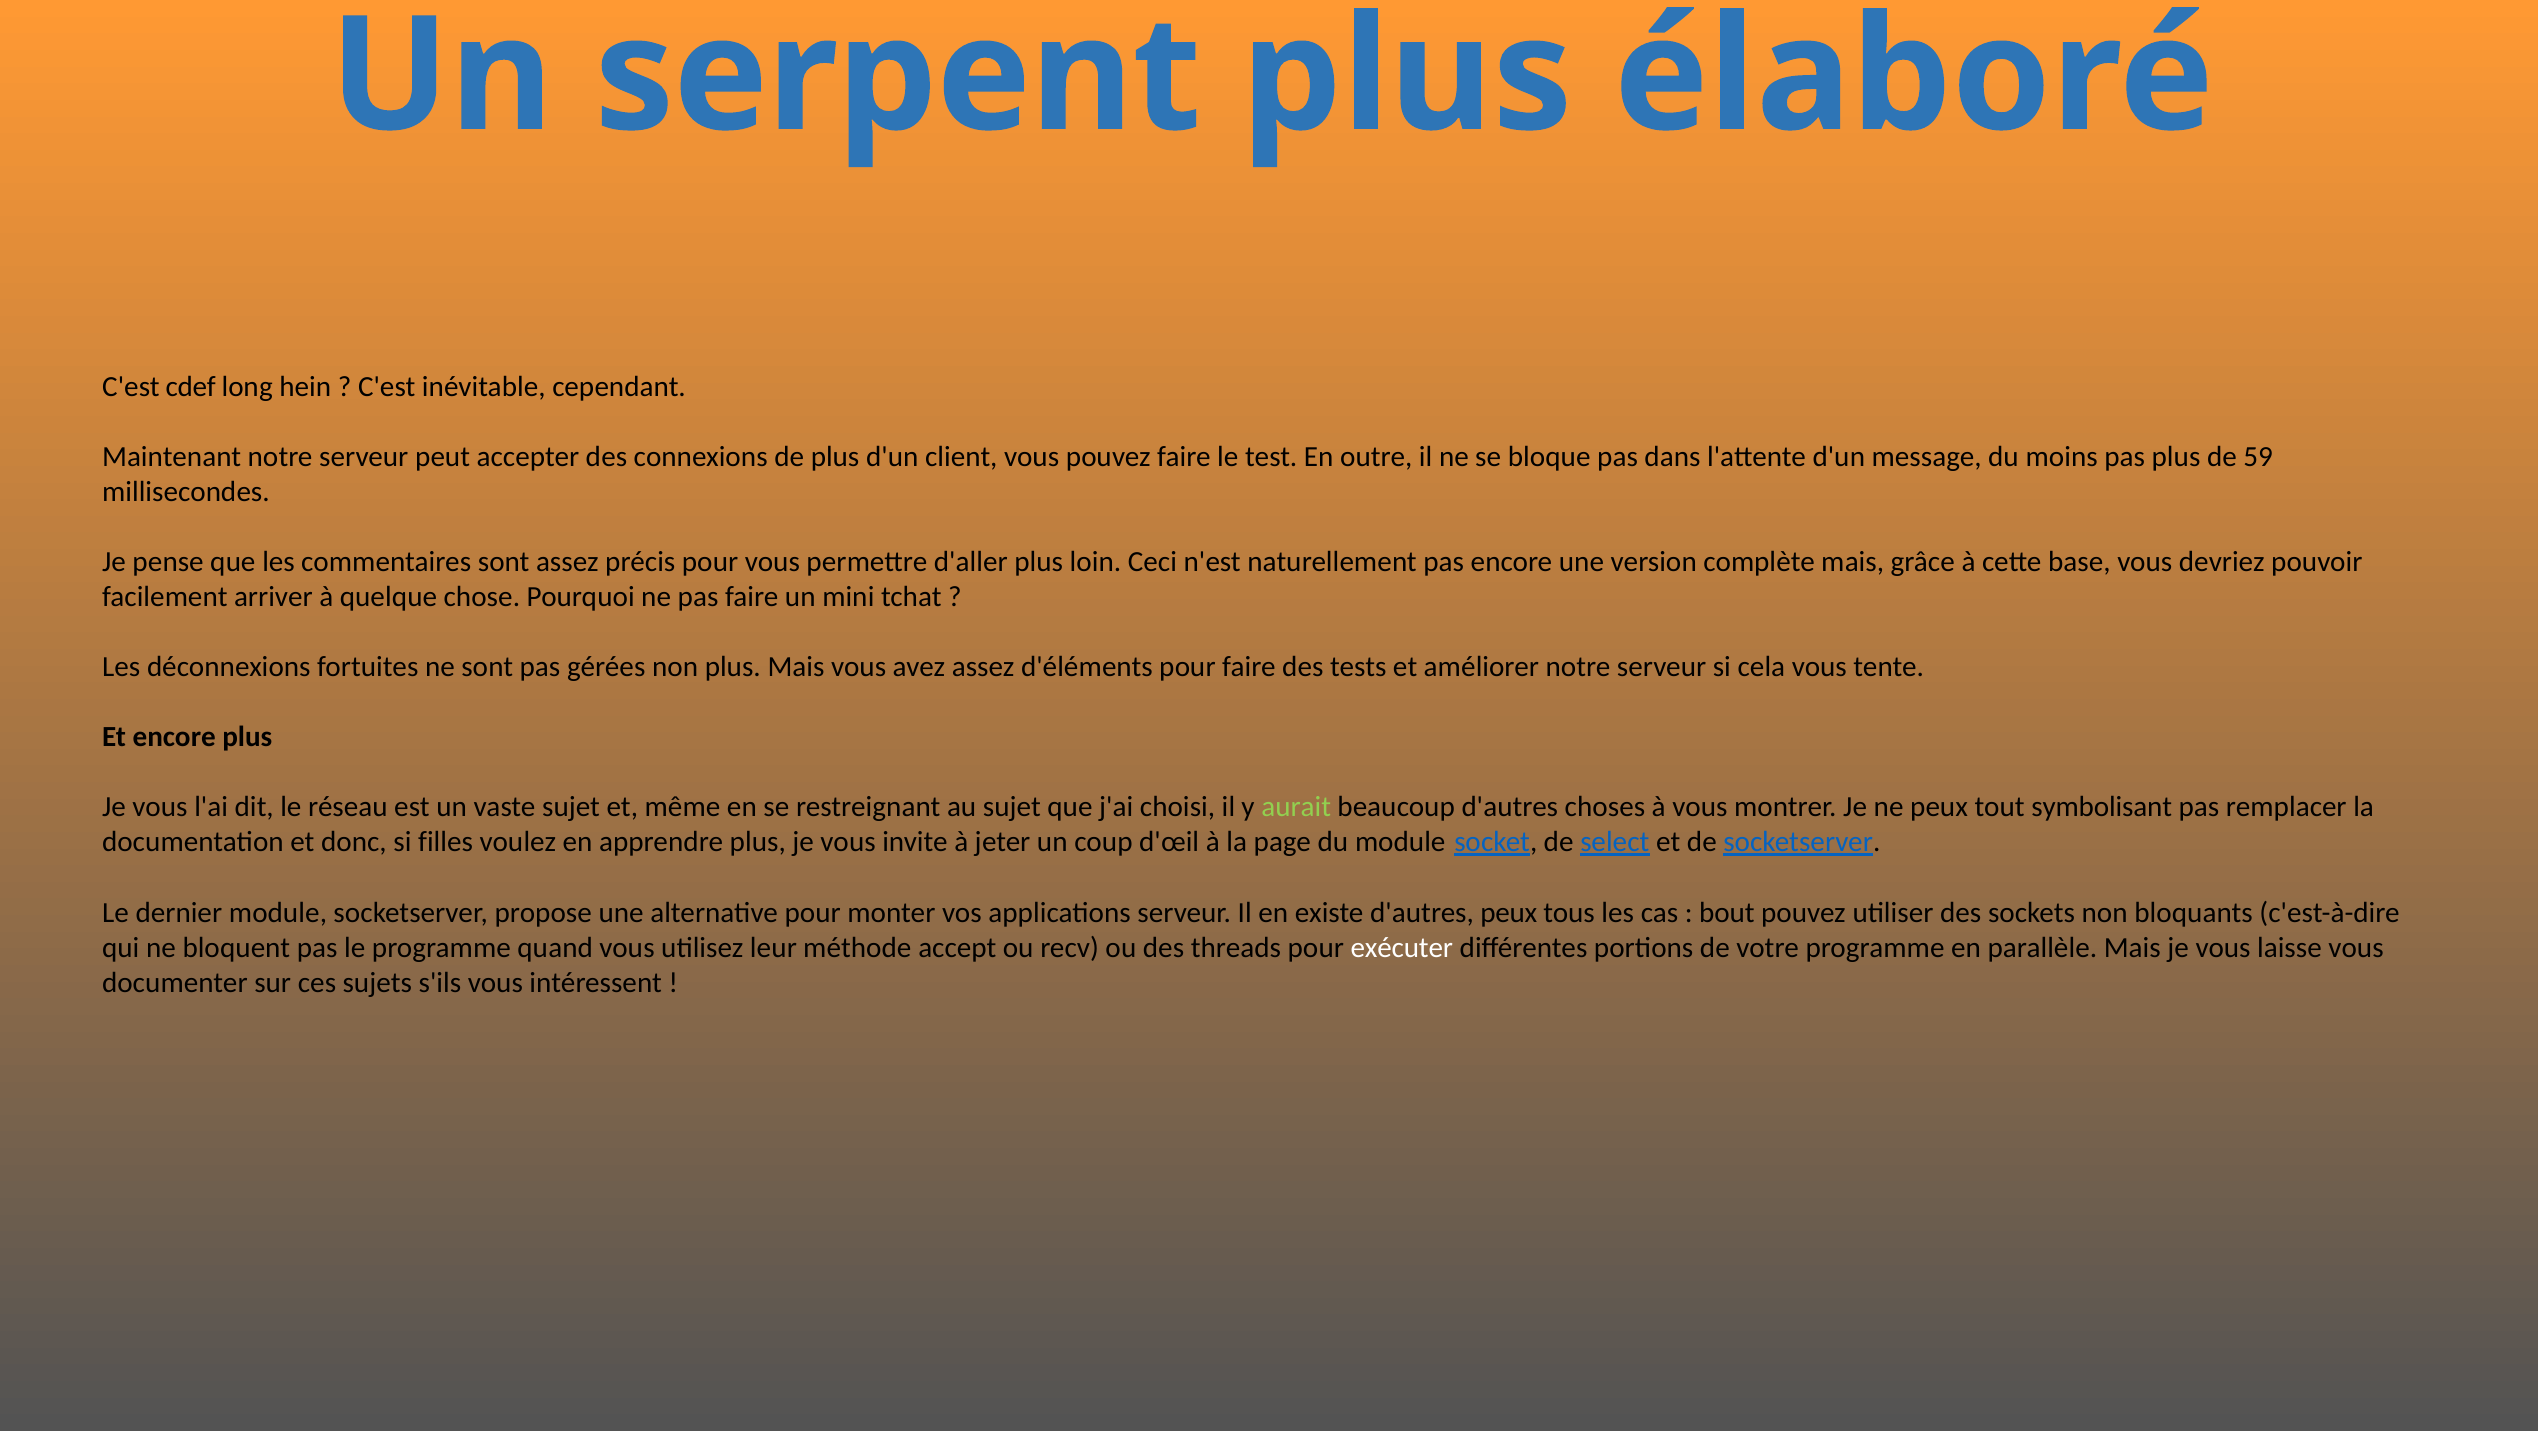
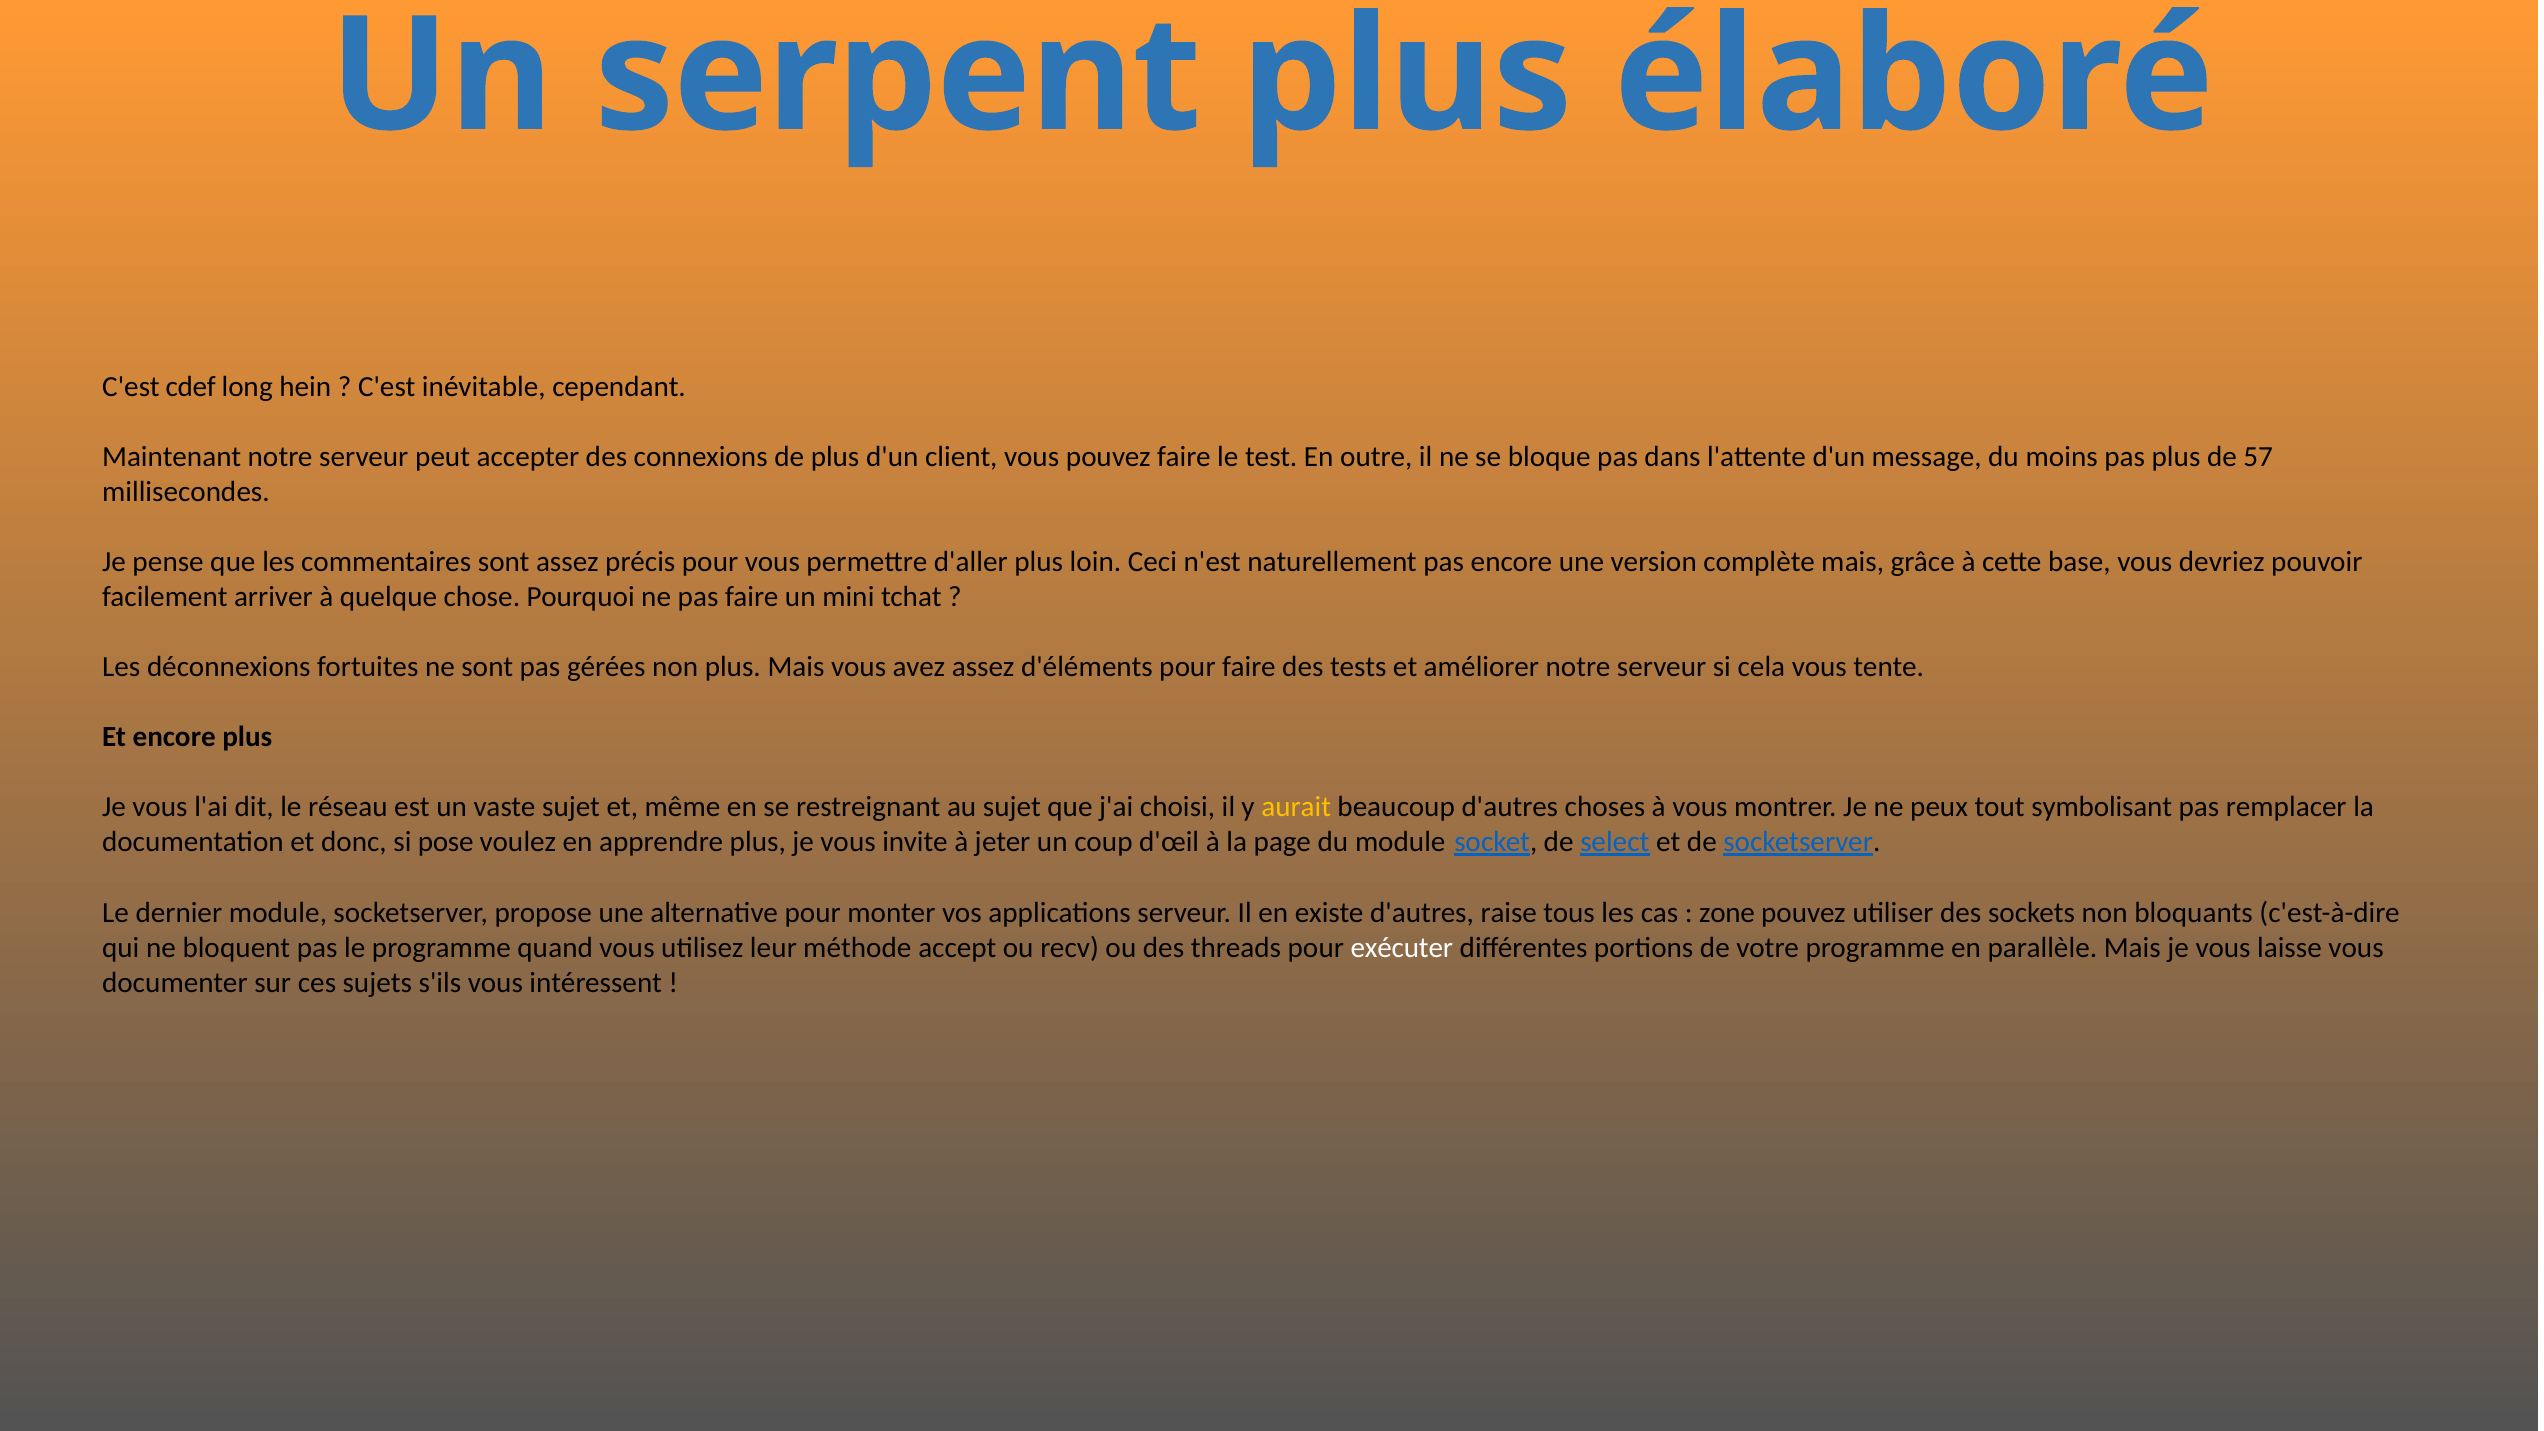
59: 59 -> 57 (2258, 457)
aurait colour: light green -> yellow (1296, 807)
filles: filles -> pose (446, 842)
d'autres peux: peux -> raise (1509, 913)
bout: bout -> zone (1727, 913)
